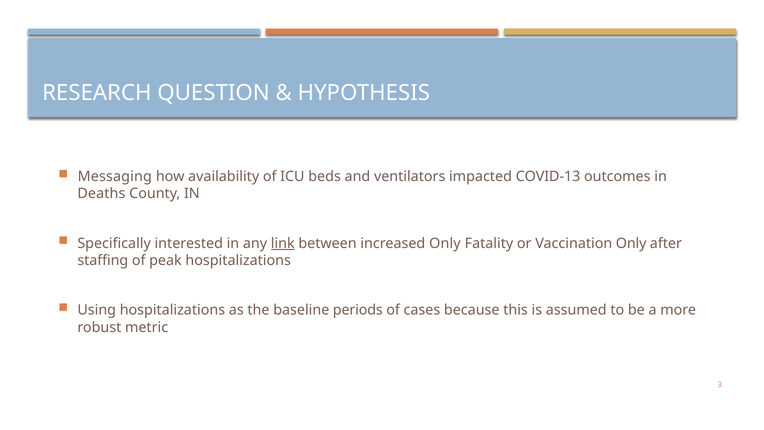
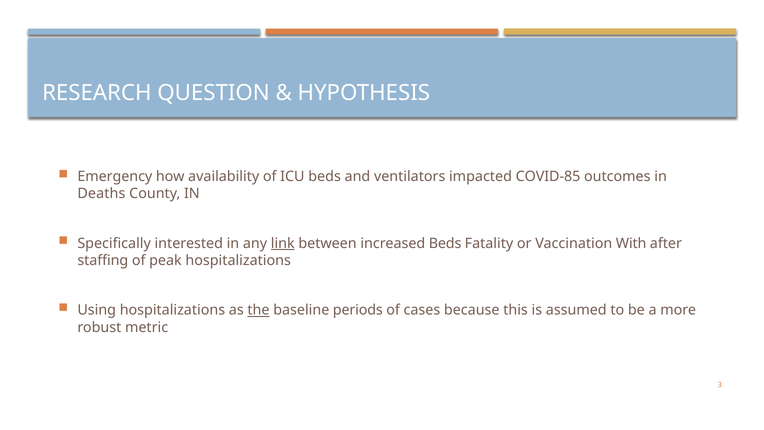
Messaging: Messaging -> Emergency (115, 176)
COVID-13: COVID-13 -> COVID-85 (548, 176)
increased Only: Only -> Beds (445, 243)
Vaccination Only: Only -> With (631, 243)
the underline: none -> present (258, 310)
